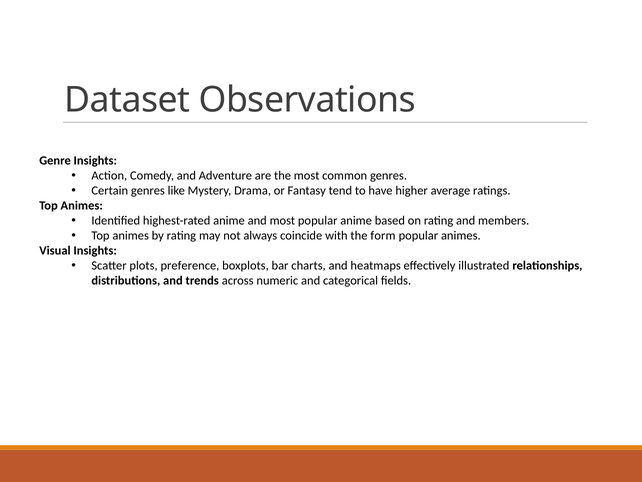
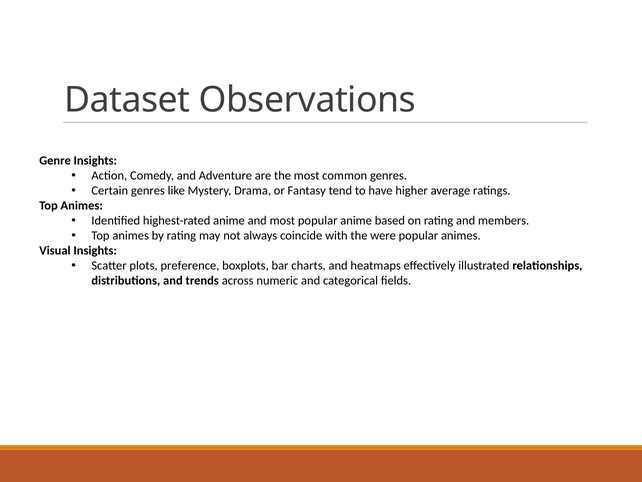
form: form -> were (383, 235)
